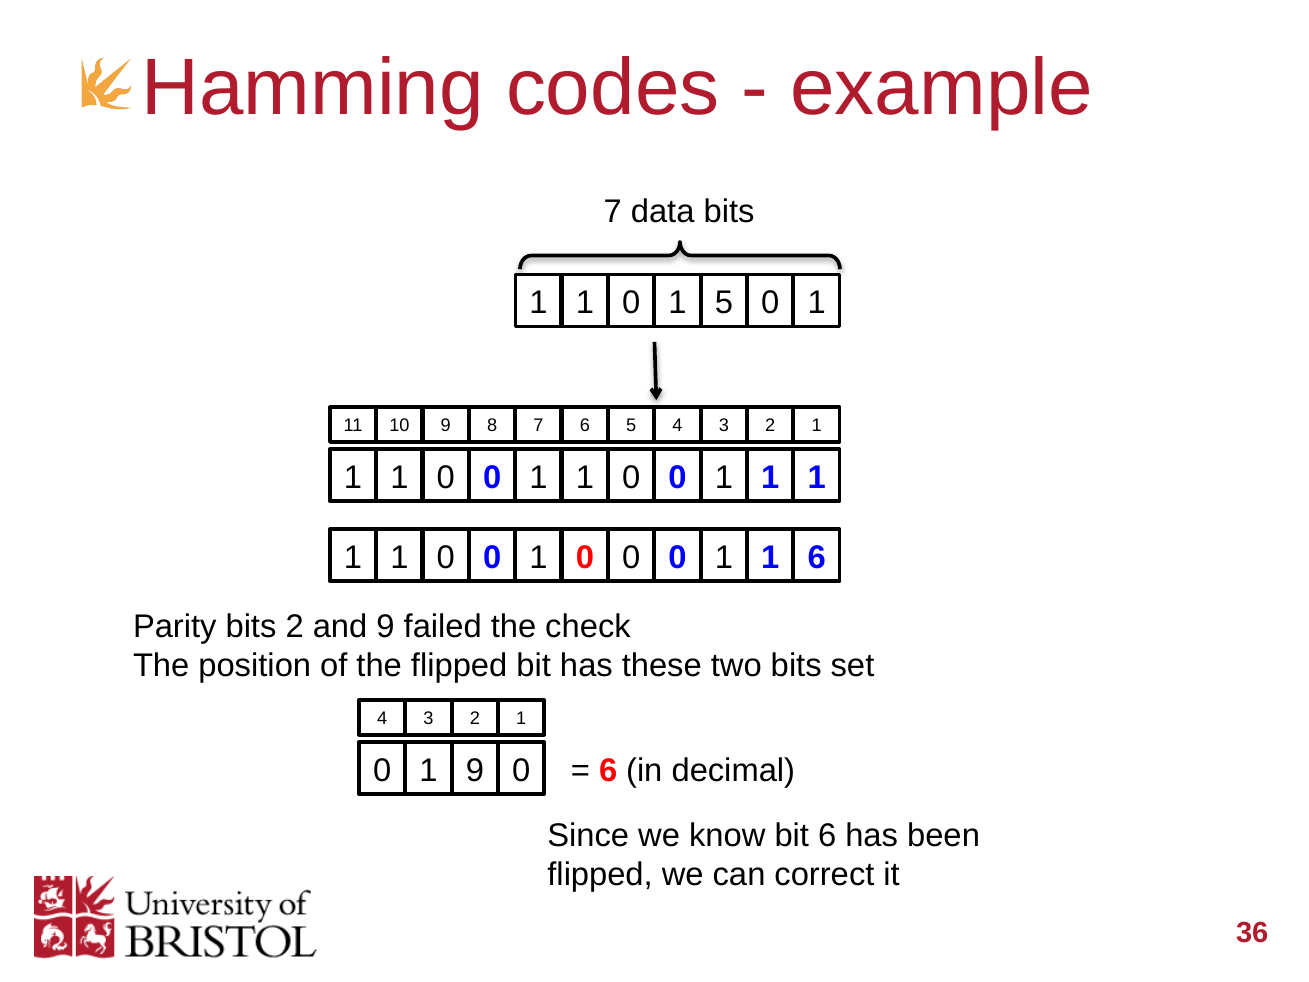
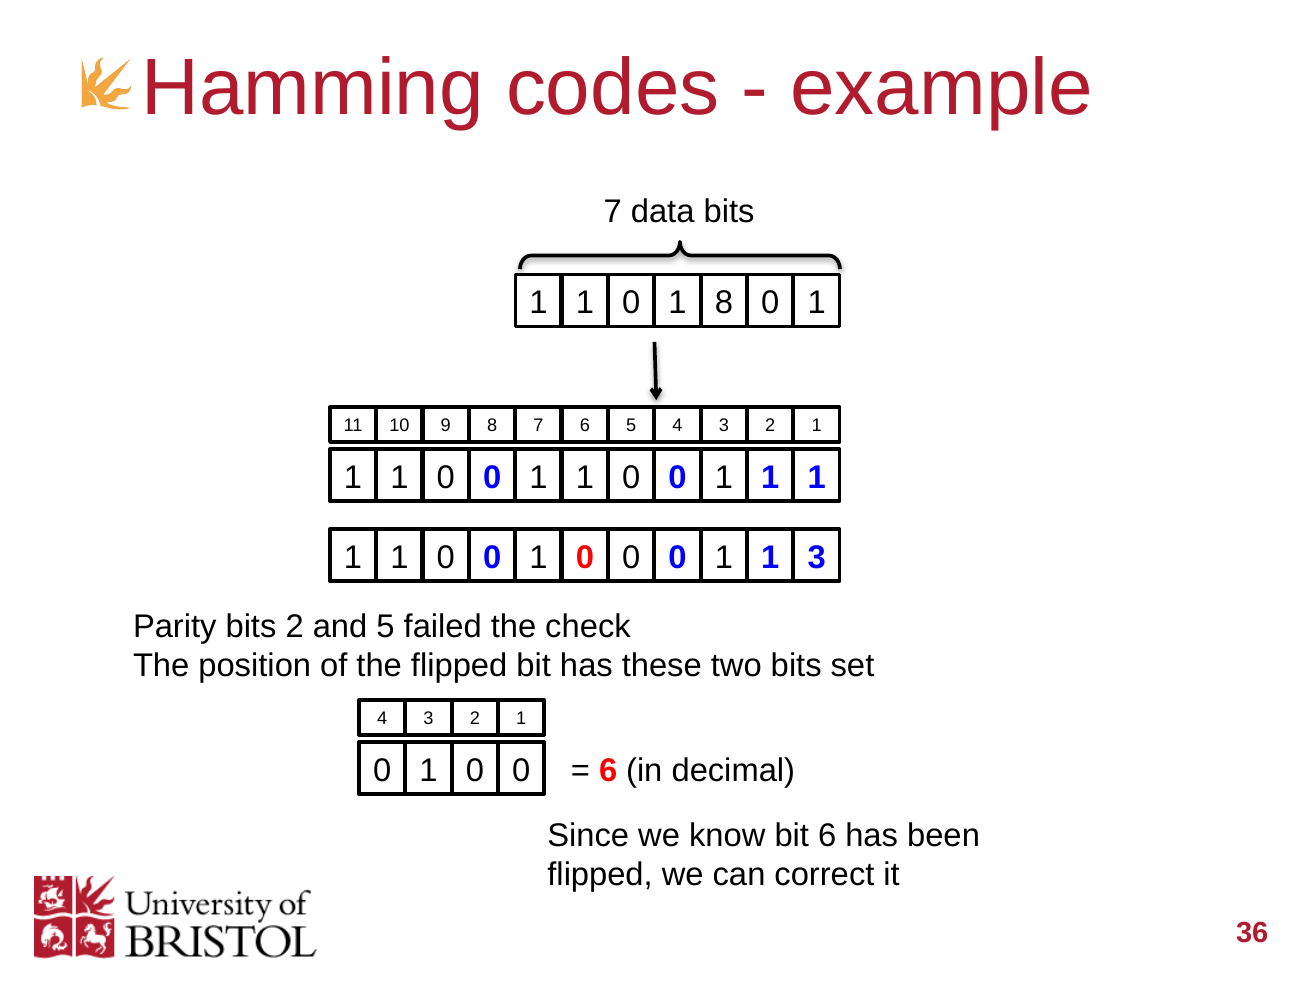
1 5: 5 -> 8 (724, 303)
1 6: 6 -> 3 (817, 557)
and 9: 9 -> 5 (386, 626)
9: 9 -> 0 (475, 770)
